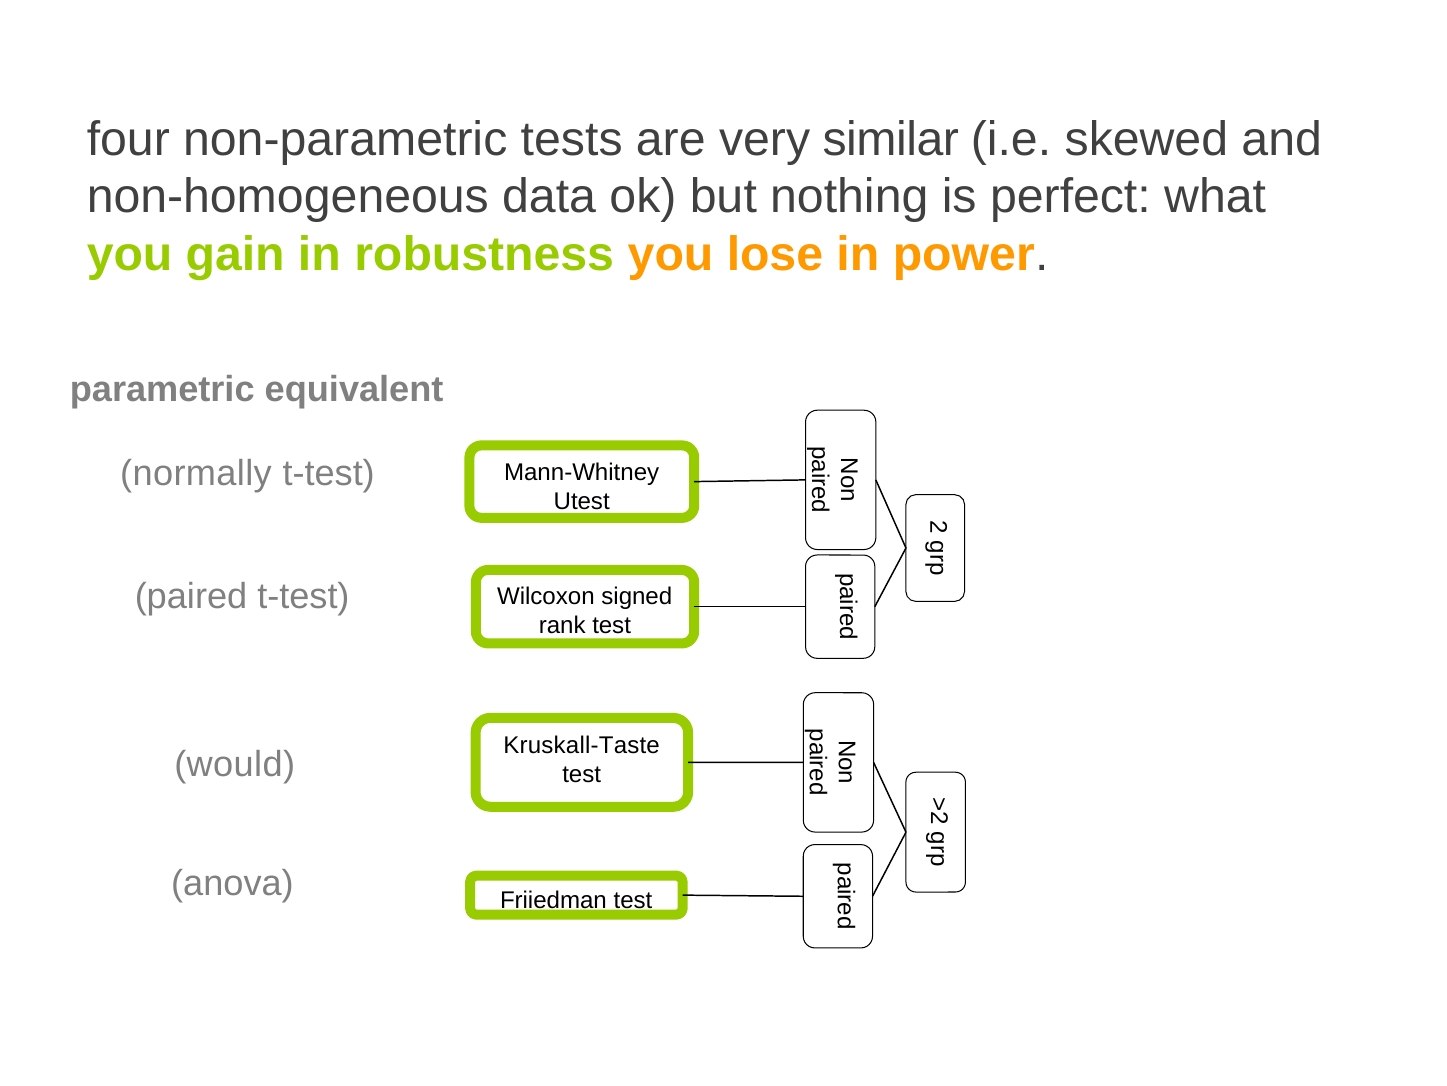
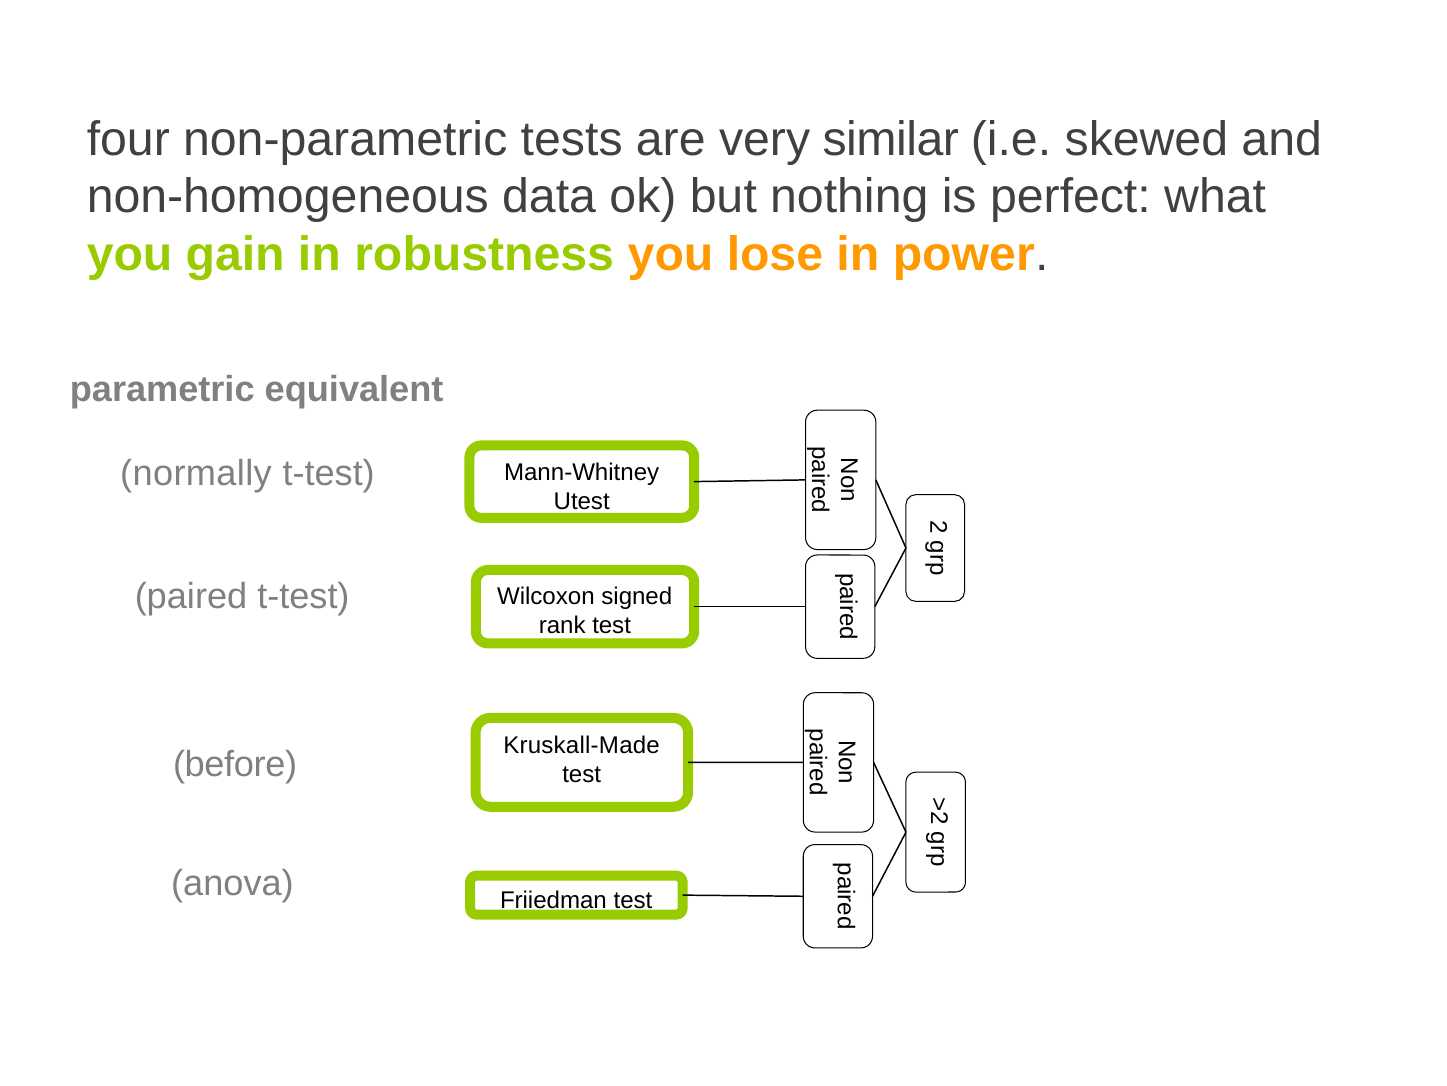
Kruskall-Taste: Kruskall-Taste -> Kruskall-Made (582, 745)
would: would -> before (235, 764)
